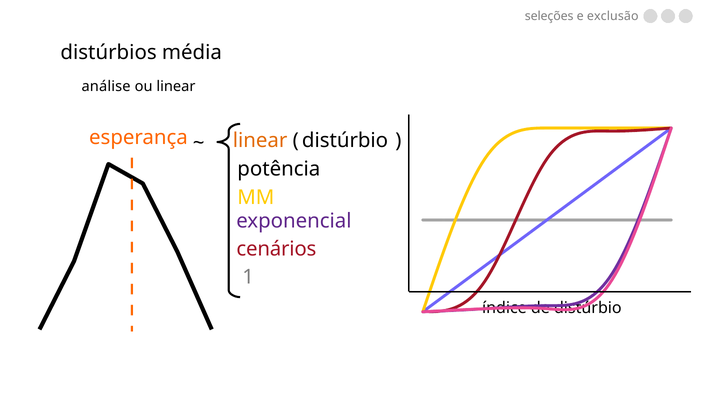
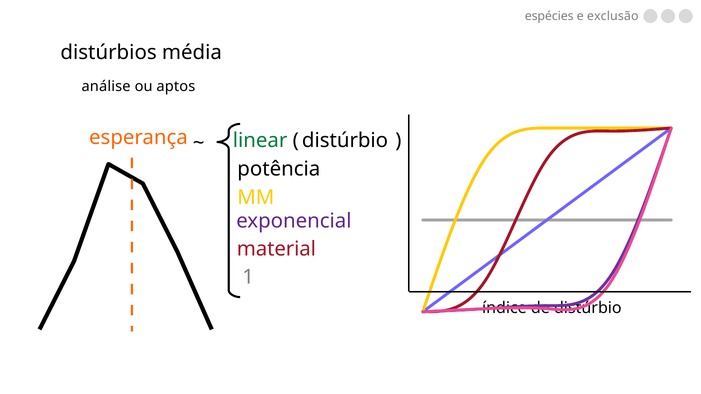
seleções: seleções -> espécies (549, 16)
ou linear: linear -> aptos (176, 86)
linear colour: orange -> green (260, 141)
cenários: cenários -> material (276, 249)
